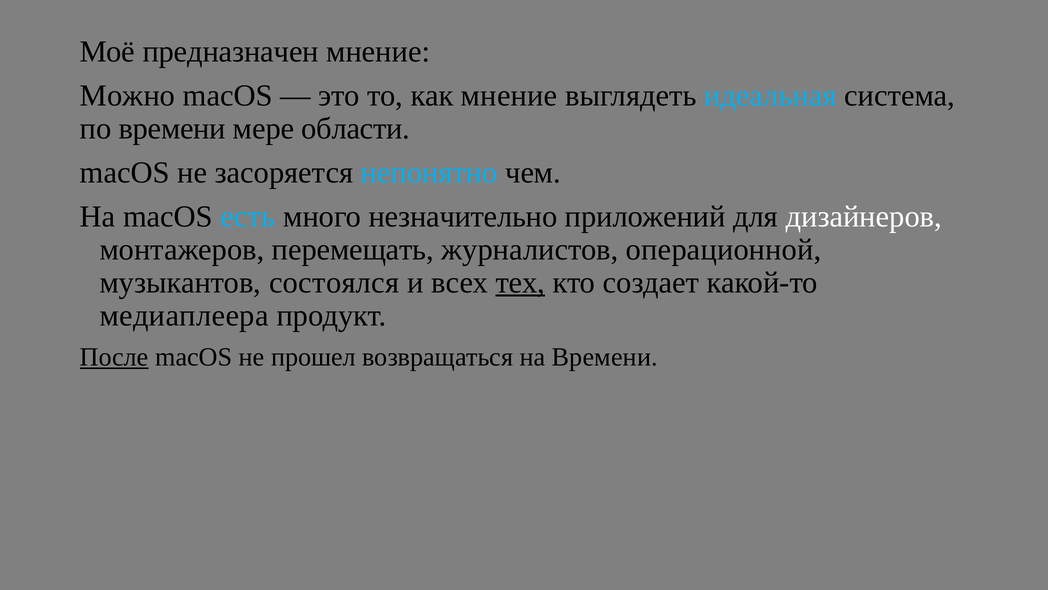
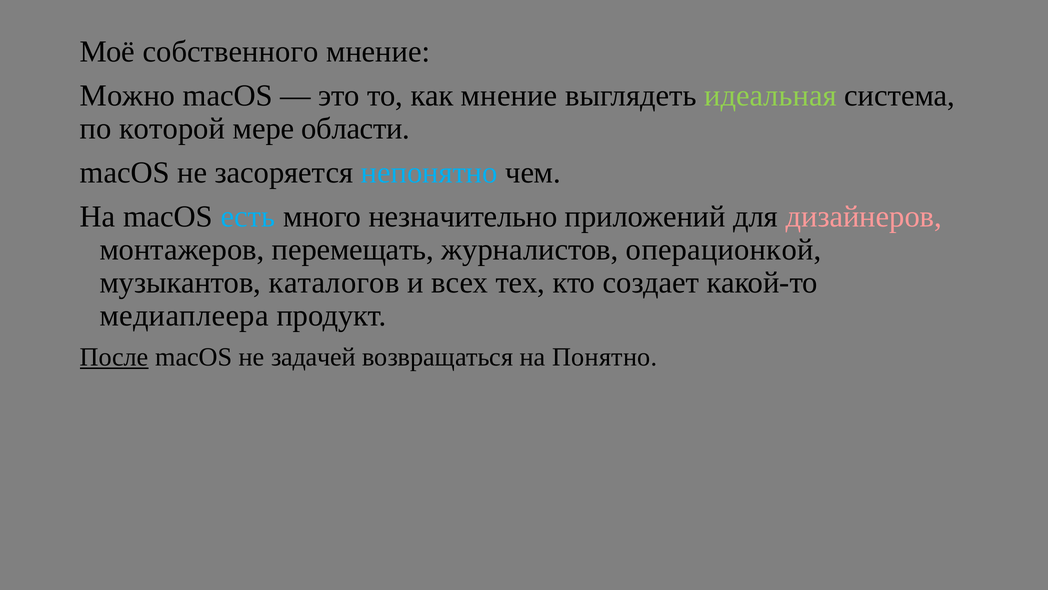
предназначен: предназначен -> собственного (231, 52)
идеальная colour: light blue -> light green (770, 96)
по времени: времени -> которой (172, 129)
дизайнеров colour: white -> pink (864, 216)
операционной: операционной -> операционкой (724, 249)
состоялся: состоялся -> каталогов (334, 282)
тех underline: present -> none (520, 282)
прошел: прошел -> задачей (313, 357)
на Времени: Времени -> Понятно (605, 357)
